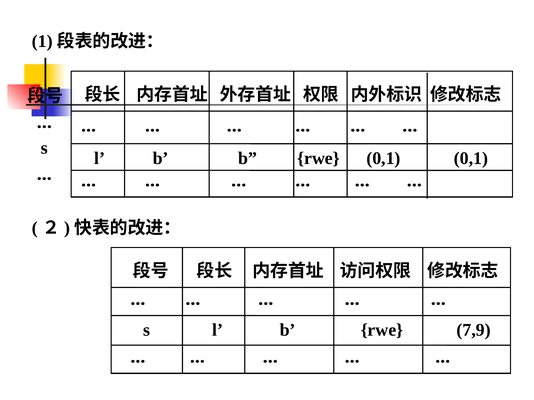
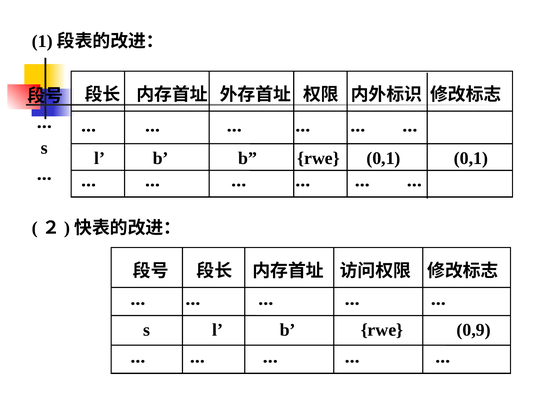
7,9: 7,9 -> 0,9 (474, 330)
